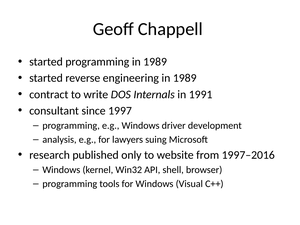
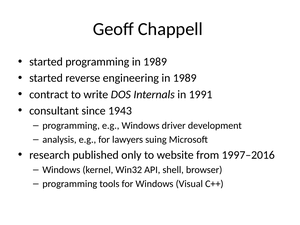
1997: 1997 -> 1943 (120, 111)
